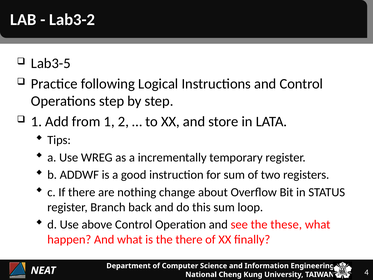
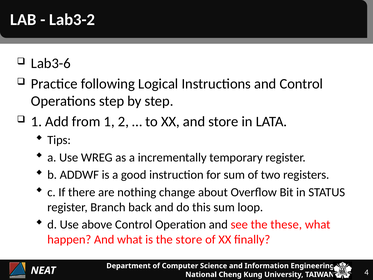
Lab3-5: Lab3-5 -> Lab3-6 (51, 63)
the there: there -> store (189, 239)
